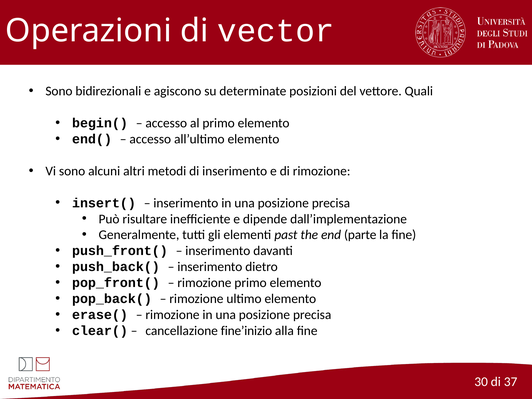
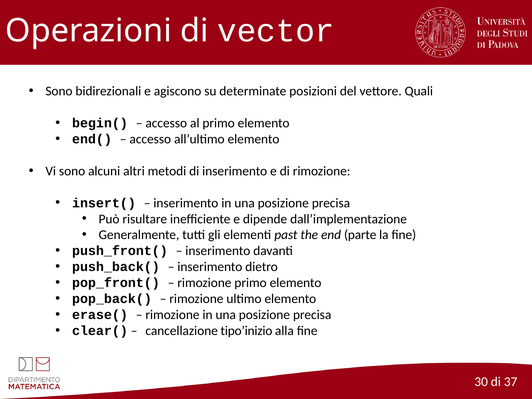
fine’inizio: fine’inizio -> tipo’inizio (246, 331)
